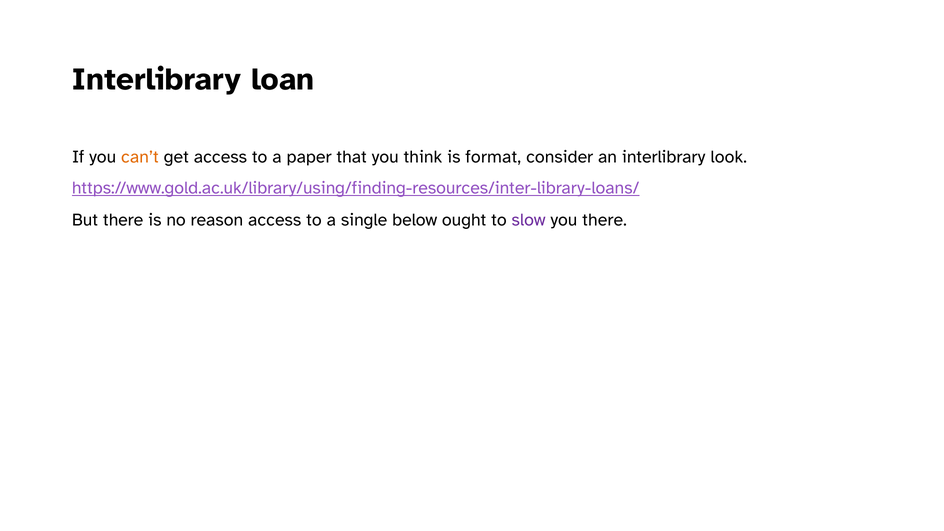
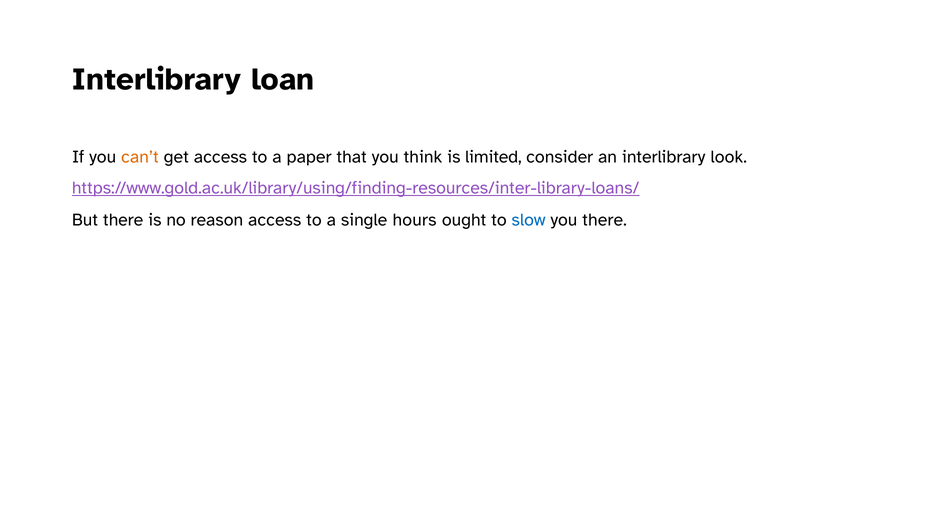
format: format -> limited (493, 157)
below: below -> hours (415, 220)
slow colour: purple -> blue (529, 220)
